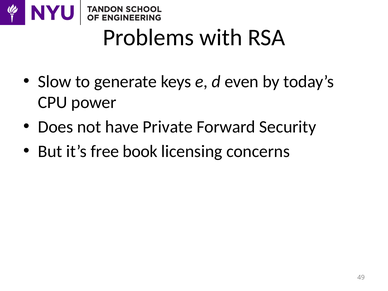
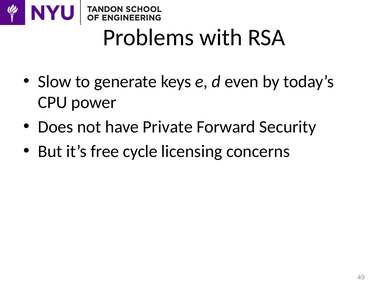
book: book -> cycle (140, 151)
